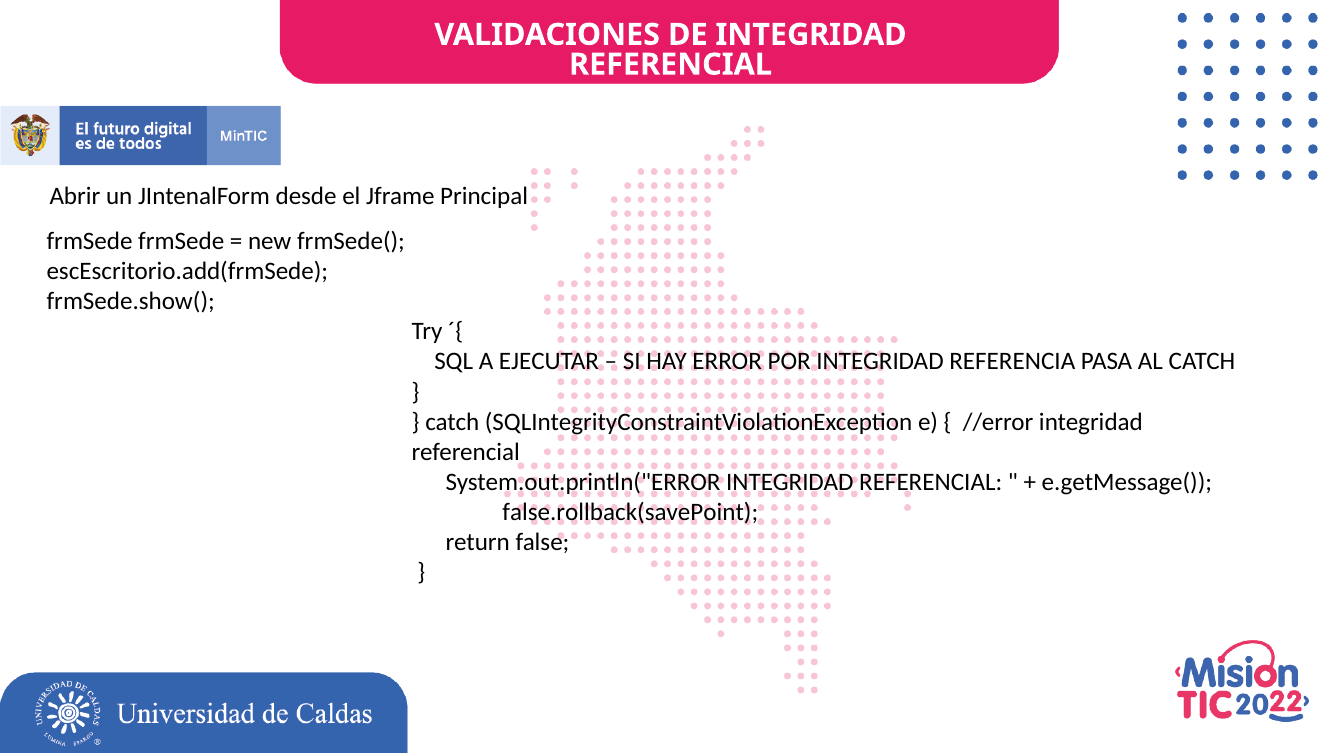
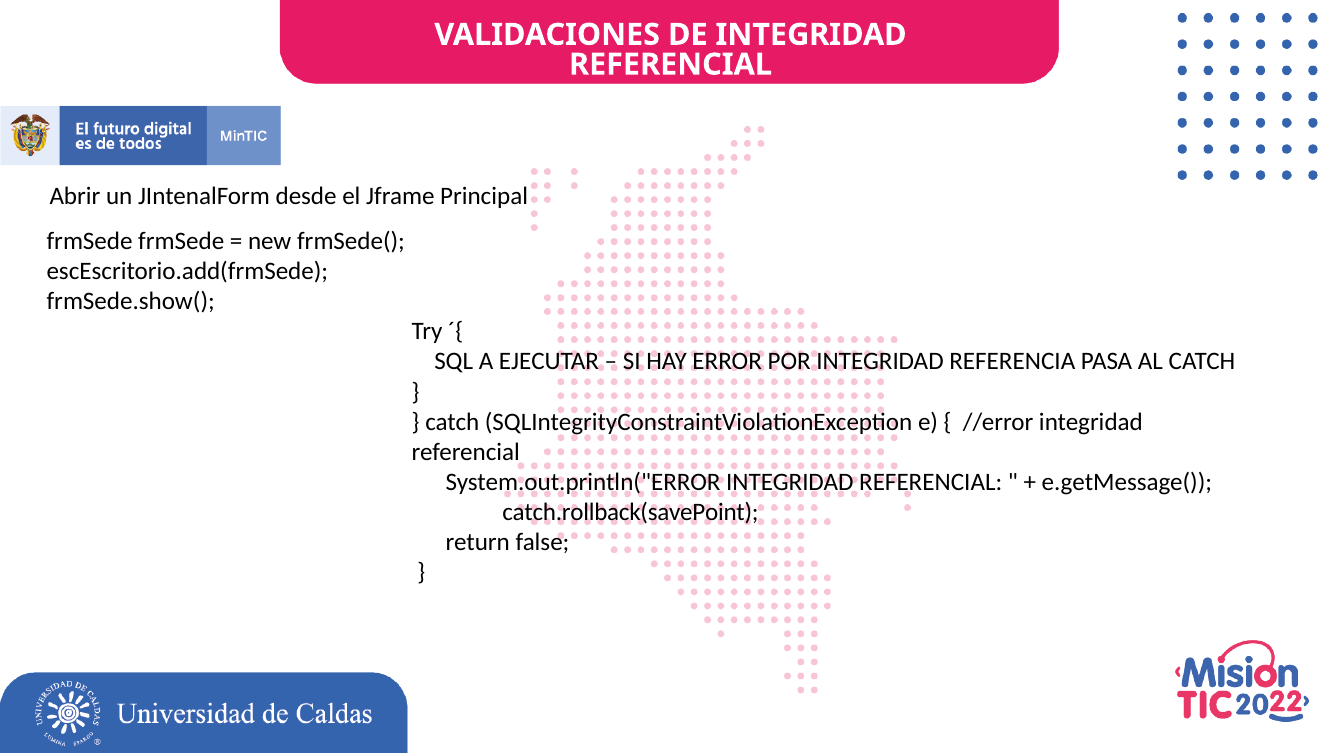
false.rollback(savePoint: false.rollback(savePoint -> catch.rollback(savePoint (630, 512)
